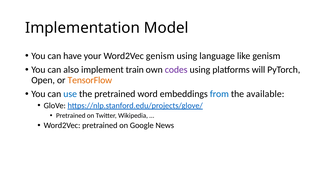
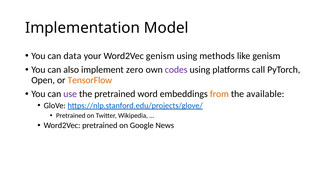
have: have -> data (72, 56)
language: language -> methods (217, 56)
train: train -> zero (135, 70)
will: will -> call (258, 70)
use colour: blue -> purple (70, 94)
from colour: blue -> orange (219, 94)
